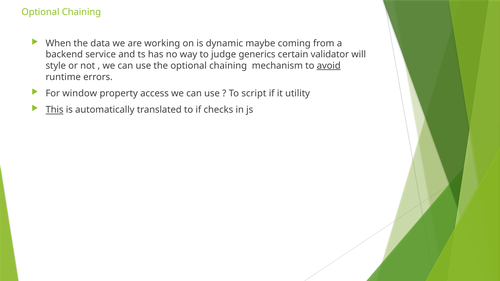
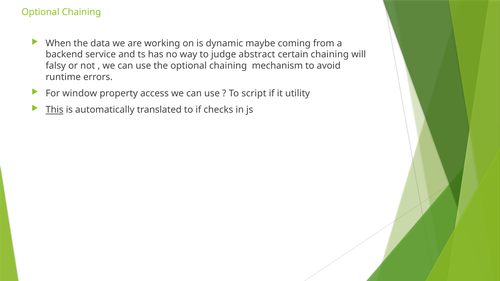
generics: generics -> abstract (257, 55)
certain validator: validator -> chaining (330, 55)
style: style -> falsy (56, 66)
avoid underline: present -> none (329, 66)
